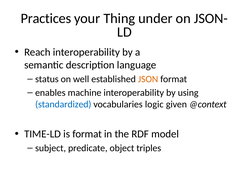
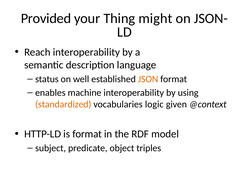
Practices: Practices -> Provided (46, 18)
under: under -> might (155, 18)
standardized colour: blue -> orange (63, 104)
TIME-LD: TIME-LD -> HTTP-LD (43, 134)
